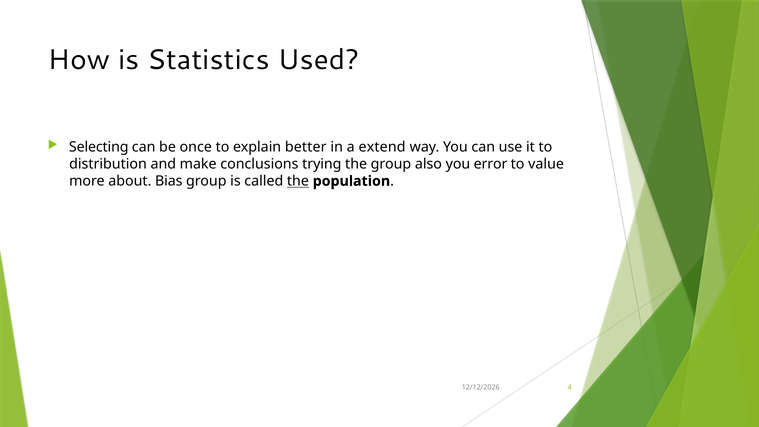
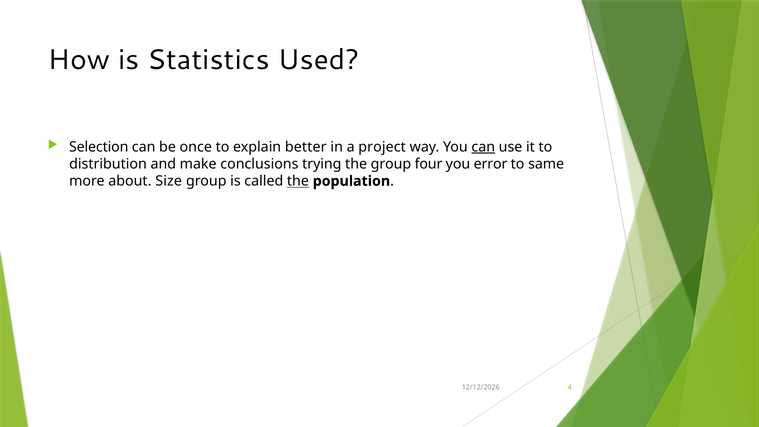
Selecting: Selecting -> Selection (99, 147)
extend: extend -> project (382, 147)
can underline: none -> present (483, 147)
also: also -> four (429, 164)
value: value -> same (546, 164)
Bias: Bias -> Size (169, 181)
